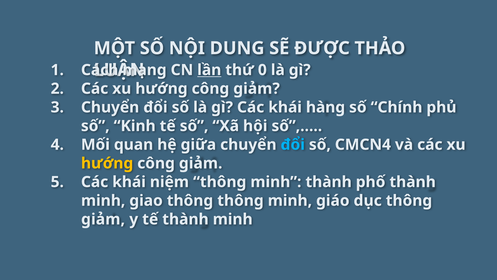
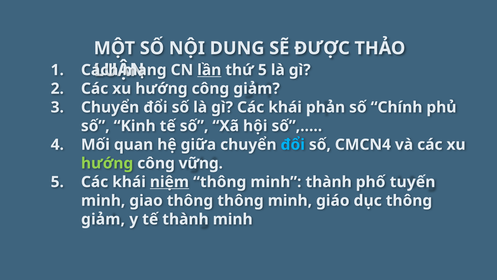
thứ 0: 0 -> 5 (262, 70)
hàng: hàng -> phản (326, 107)
hướng colour: yellow -> light green (107, 163)
giảm: giảm -> vững (201, 163)
niệm underline: none -> present (169, 182)
phố thành: thành -> tuyến (413, 182)
